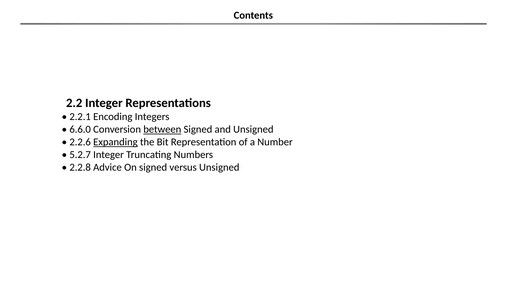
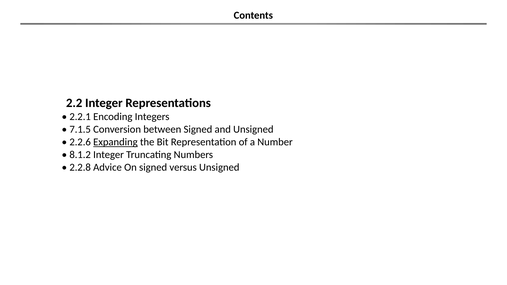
6.6.0: 6.6.0 -> 7.1.5 (80, 129)
between underline: present -> none (162, 129)
5.2.7: 5.2.7 -> 8.1.2 (80, 155)
